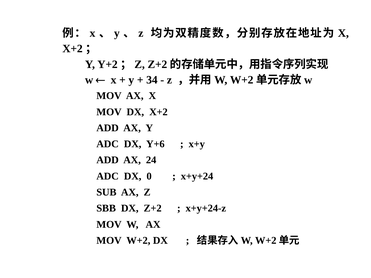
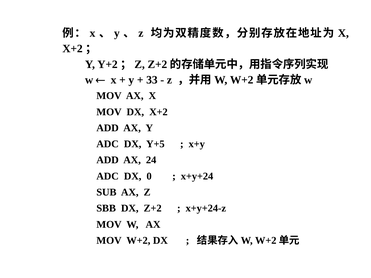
34: 34 -> 33 (152, 80)
Y+6: Y+6 -> Y+5 (155, 144)
